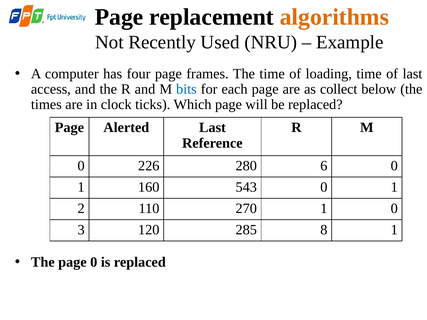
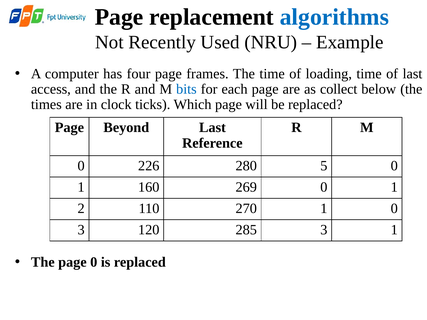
algorithms colour: orange -> blue (334, 17)
Alerted: Alerted -> Beyond (126, 128)
6: 6 -> 5 (324, 166)
543: 543 -> 269 (246, 187)
285 8: 8 -> 3 (324, 230)
